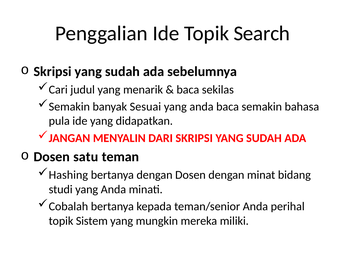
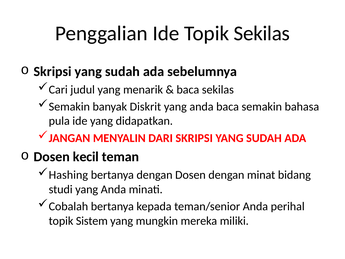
Topik Search: Search -> Sekilas (262, 33)
Sesuai: Sesuai -> Diskrit (145, 107)
satu: satu -> kecil (86, 157)
